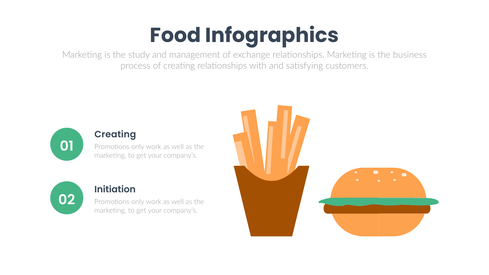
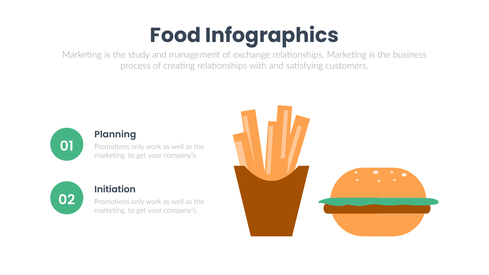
Creating: Creating -> Planning (115, 135)
